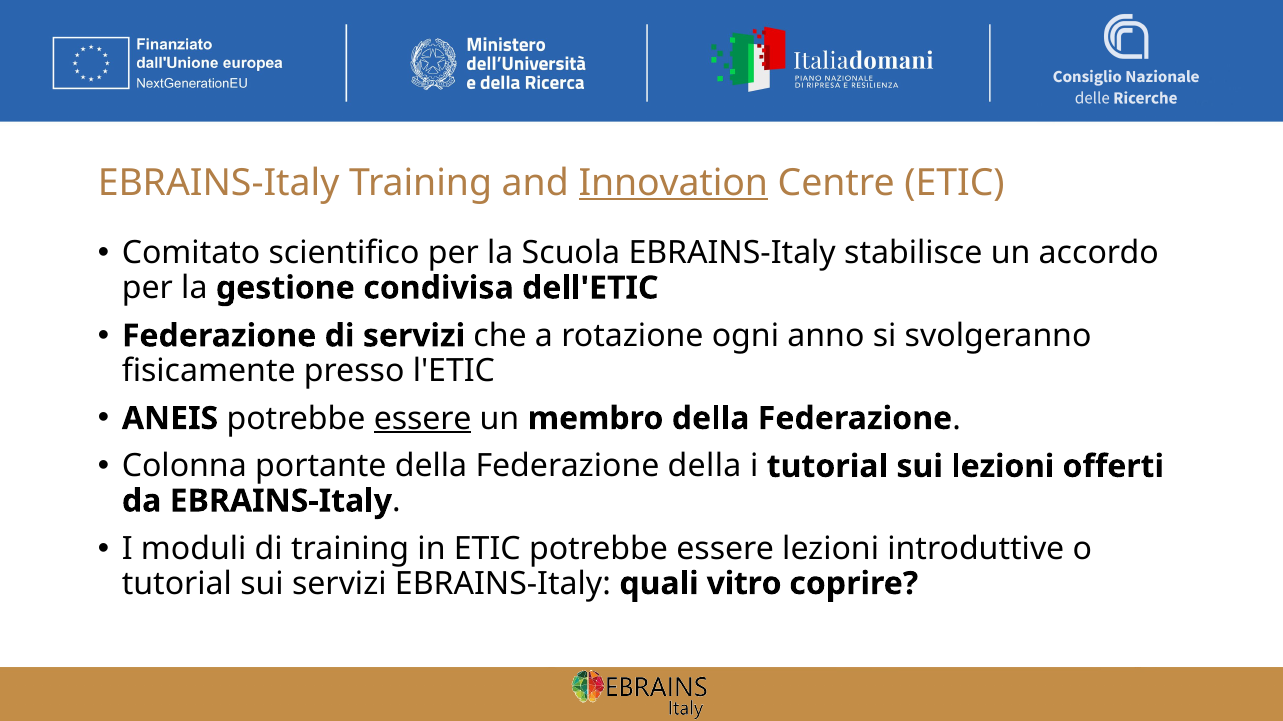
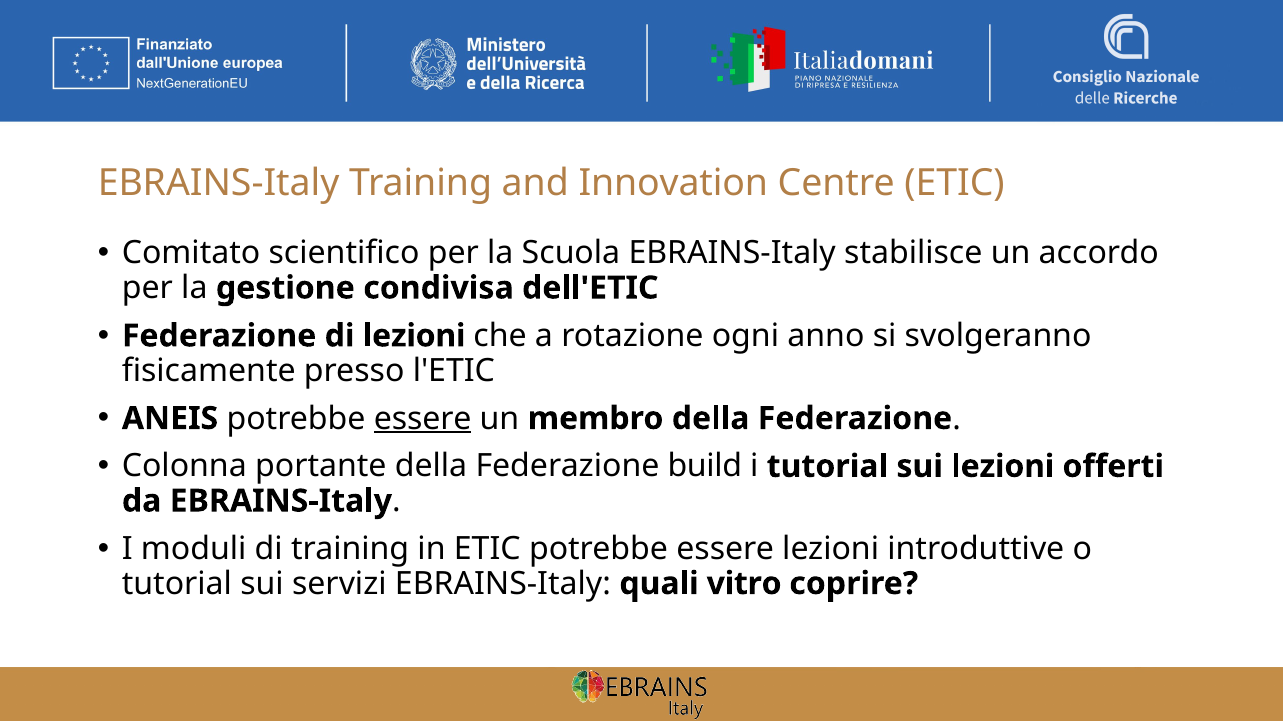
Innovation underline: present -> none (673, 183)
di servizi: servizi -> lezioni (414, 336)
Federazione della: della -> build (705, 467)
